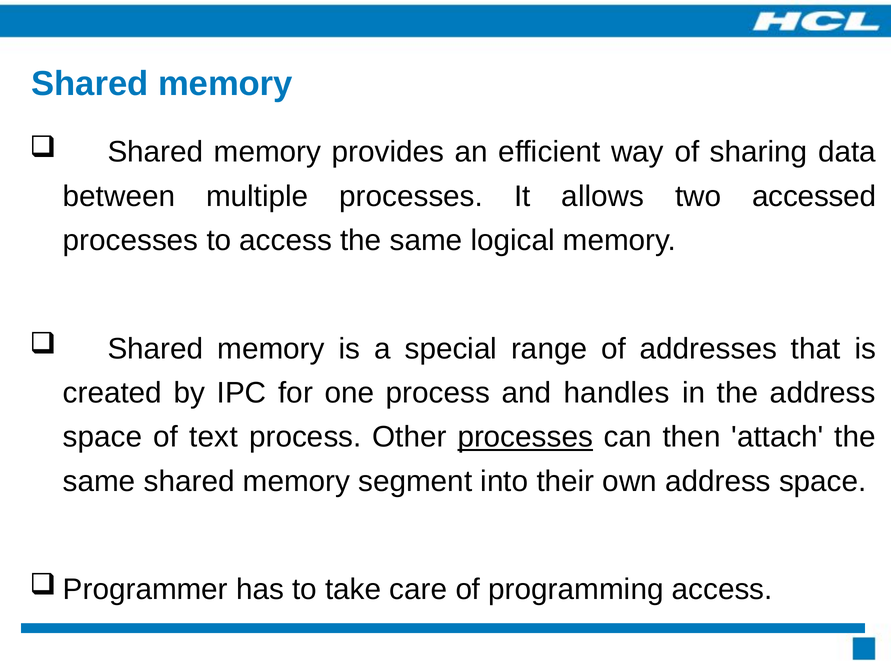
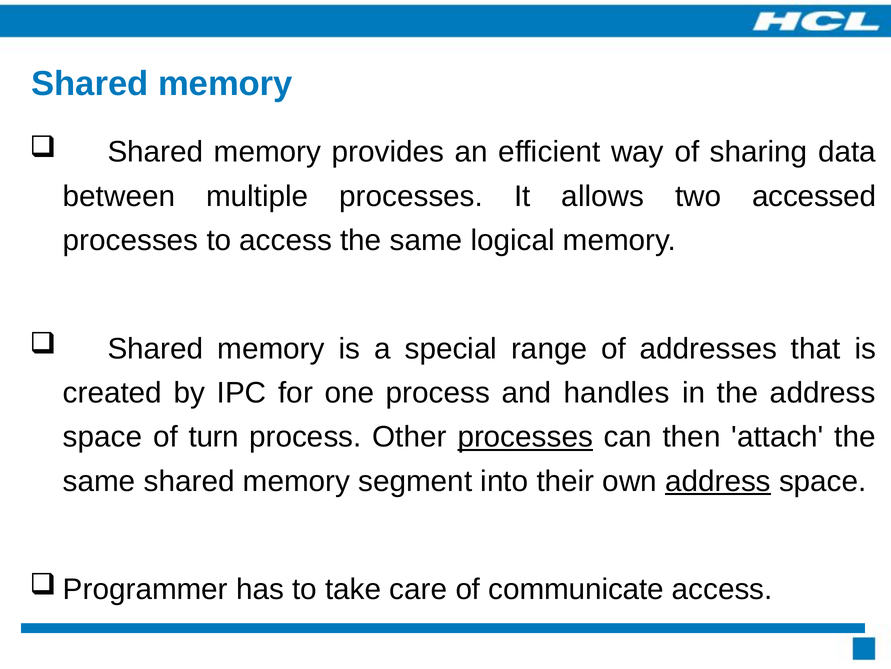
text: text -> turn (214, 437)
address underline: none -> present (718, 481)
programming: programming -> communicate (576, 589)
